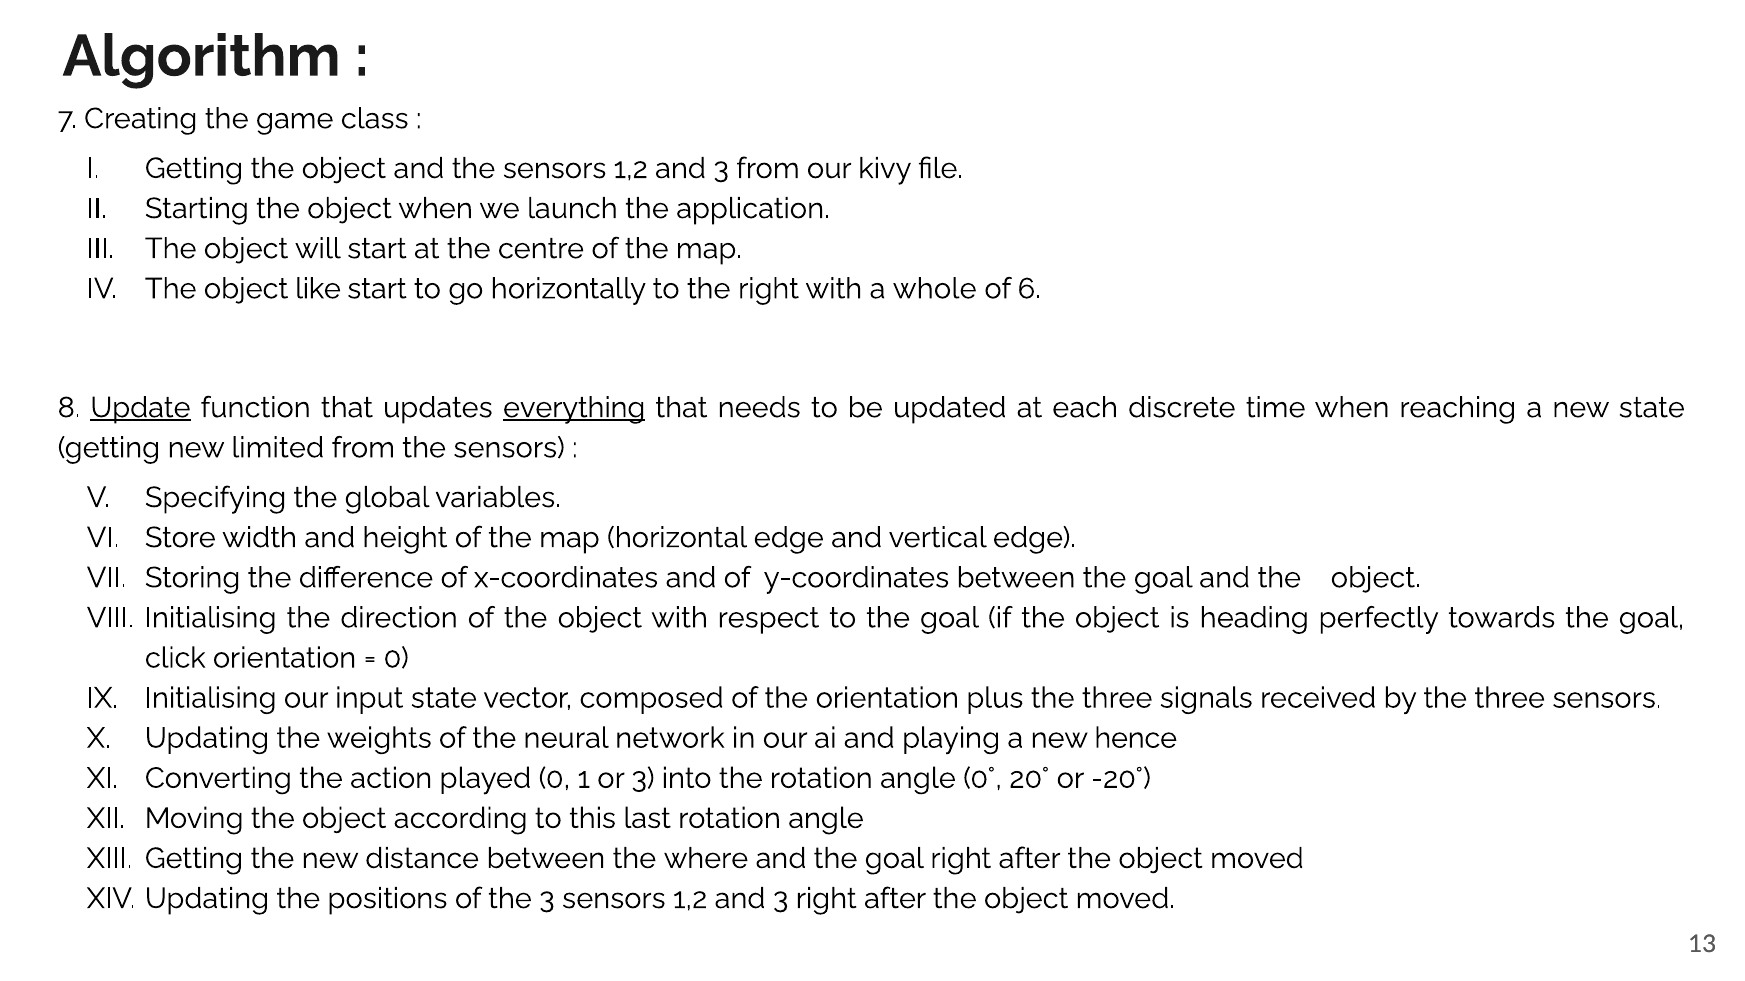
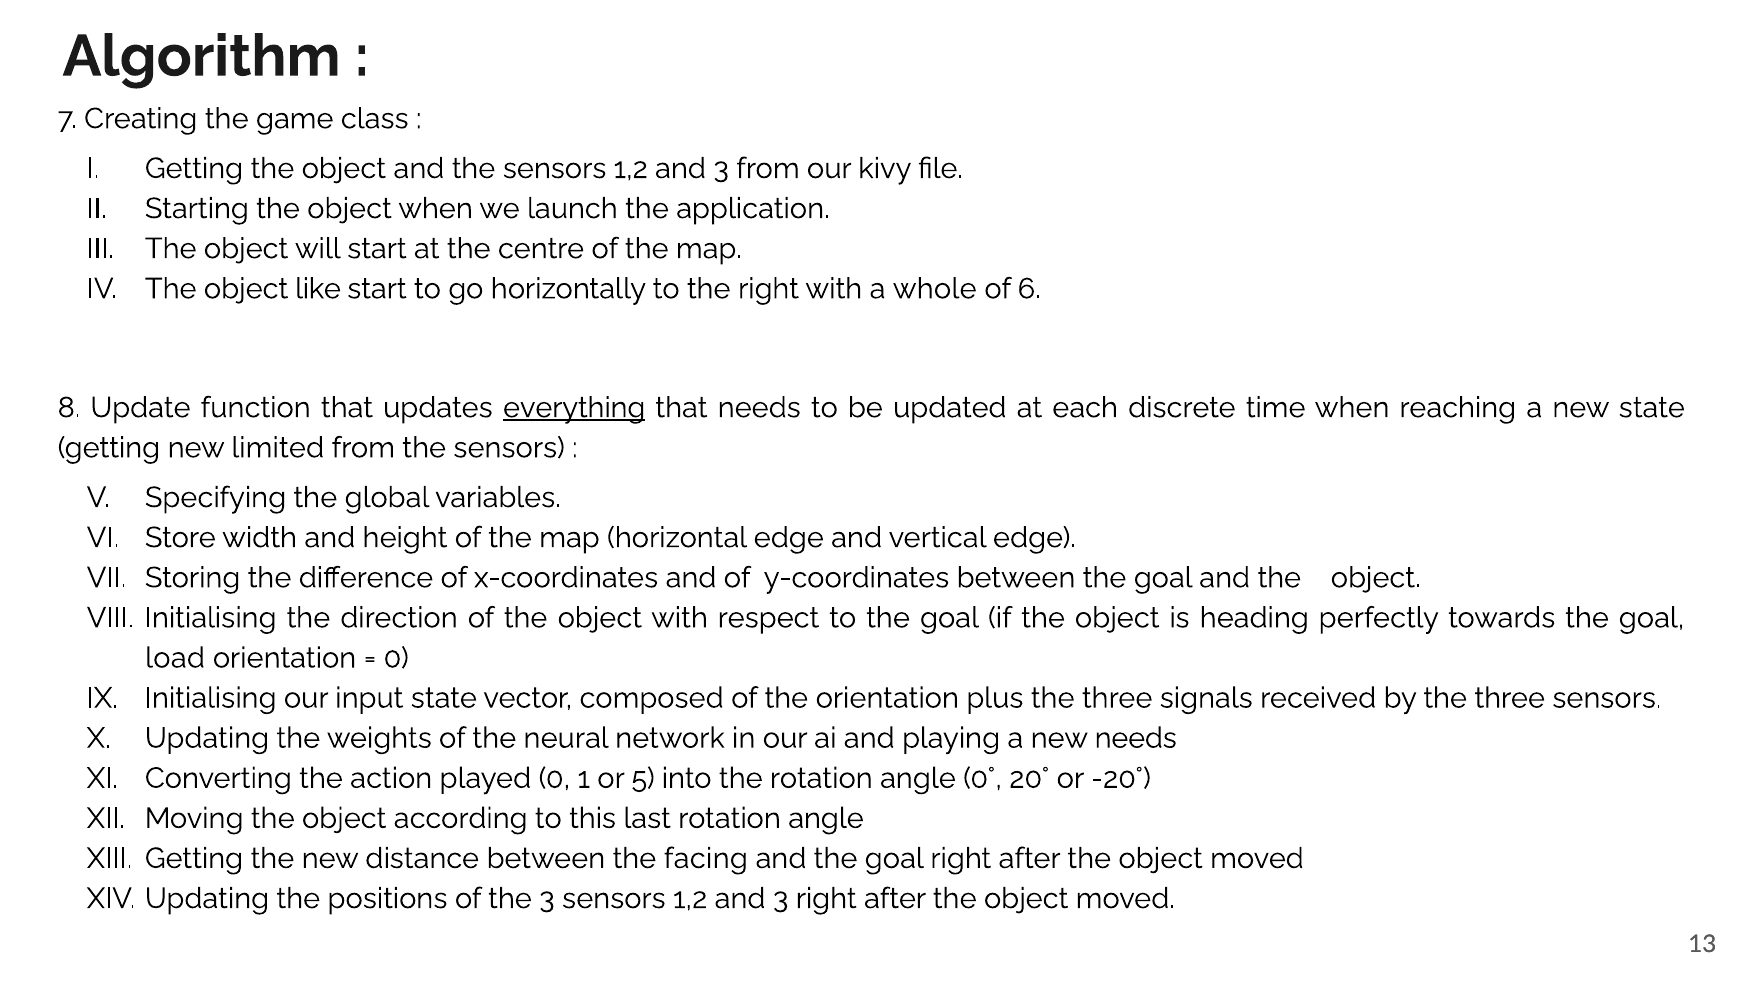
Update underline: present -> none (140, 408)
click: click -> load (175, 658)
new hence: hence -> needs (1136, 739)
or 3: 3 -> 5 (643, 779)
where: where -> facing (706, 859)
